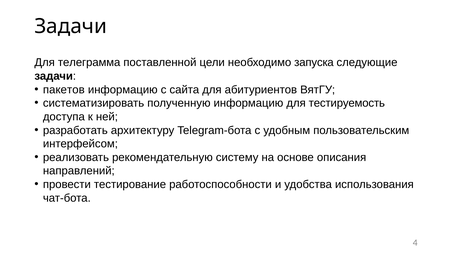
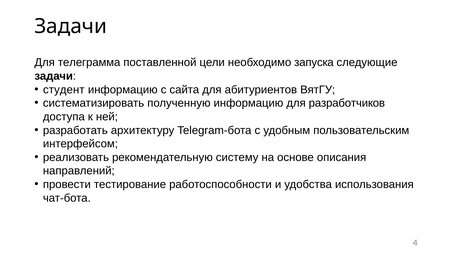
пакетов: пакетов -> студент (64, 90)
тестируемость: тестируемость -> разработчиков (347, 103)
